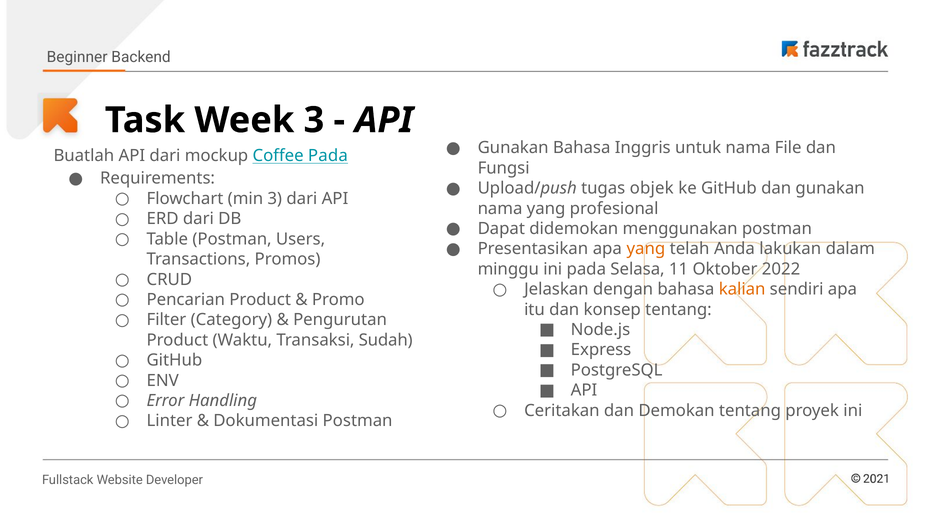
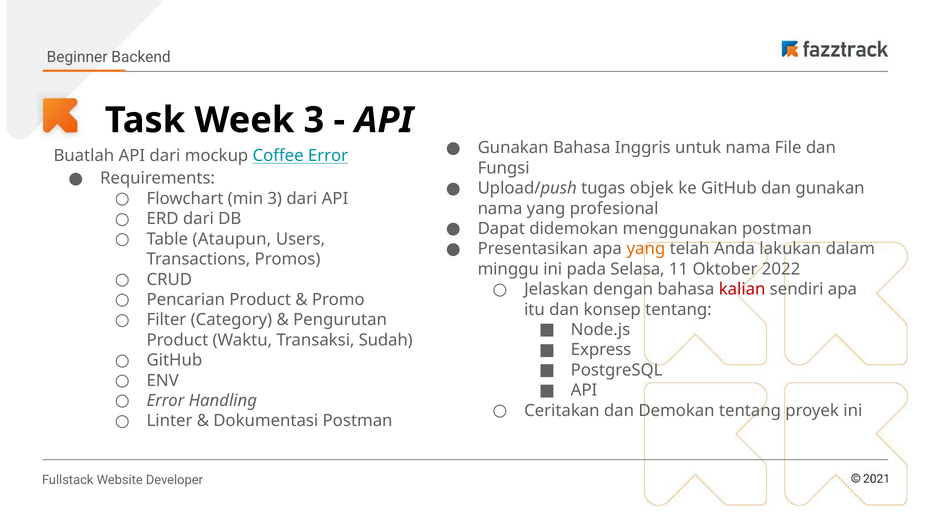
Coffee Pada: Pada -> Error (328, 156)
Table Postman: Postman -> Ataupun (232, 239)
kalian colour: orange -> red (742, 289)
